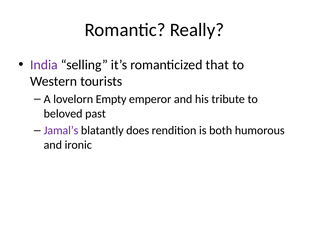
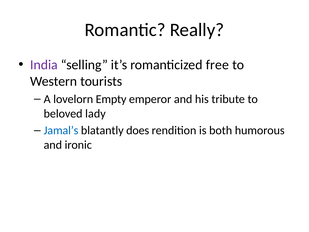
that: that -> free (217, 65)
past: past -> lady (95, 113)
Jamal’s colour: purple -> blue (61, 130)
